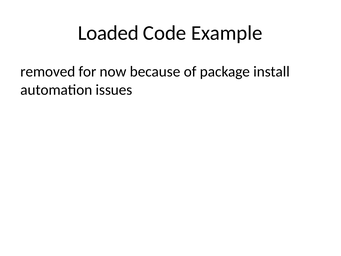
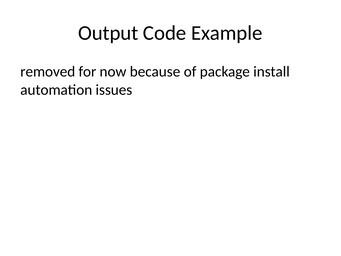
Loaded: Loaded -> Output (108, 33)
